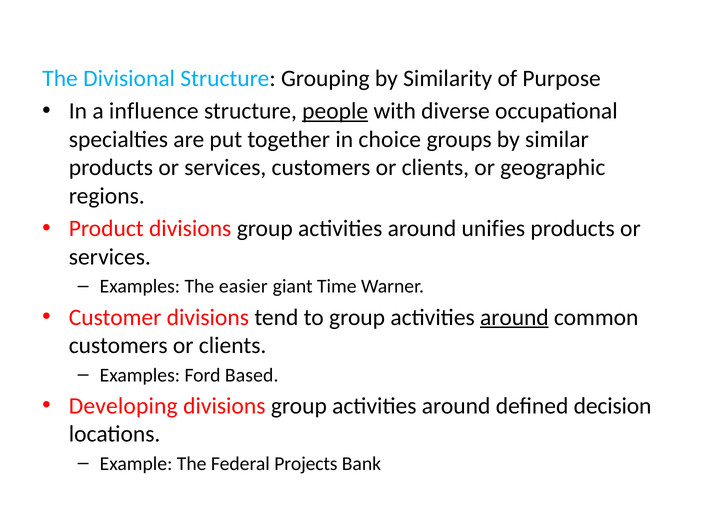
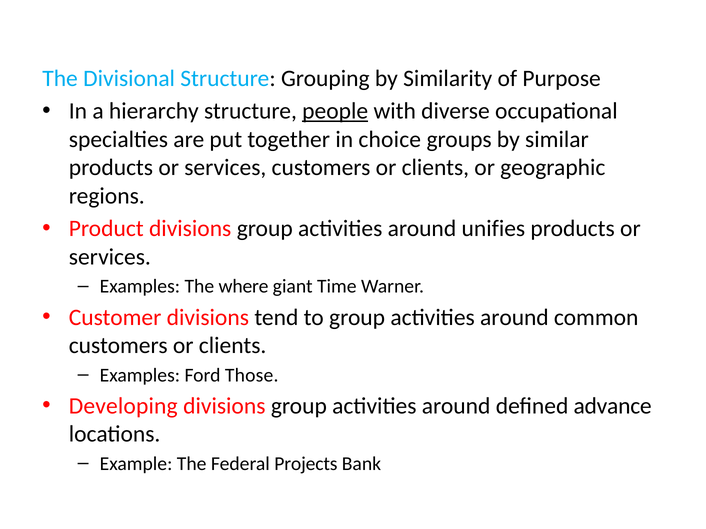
influence: influence -> hierarchy (154, 111)
easier: easier -> where (244, 287)
around underline: present -> none (514, 318)
Based: Based -> Those (252, 375)
decision: decision -> advance (613, 406)
